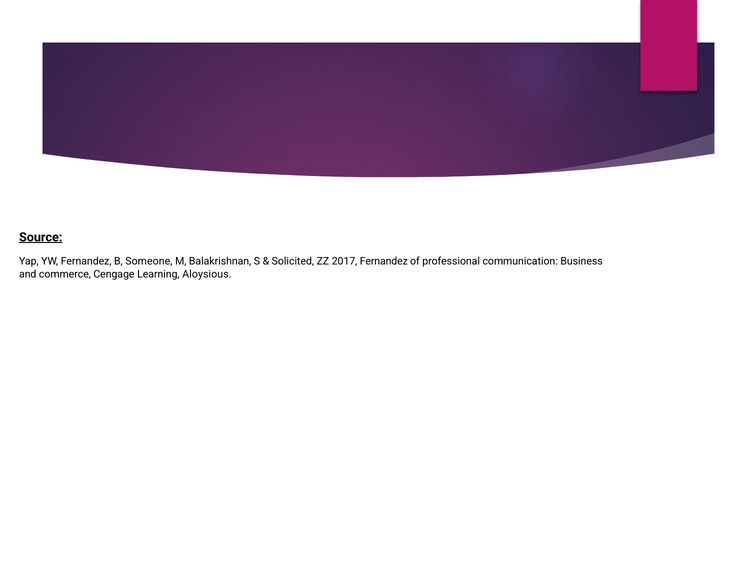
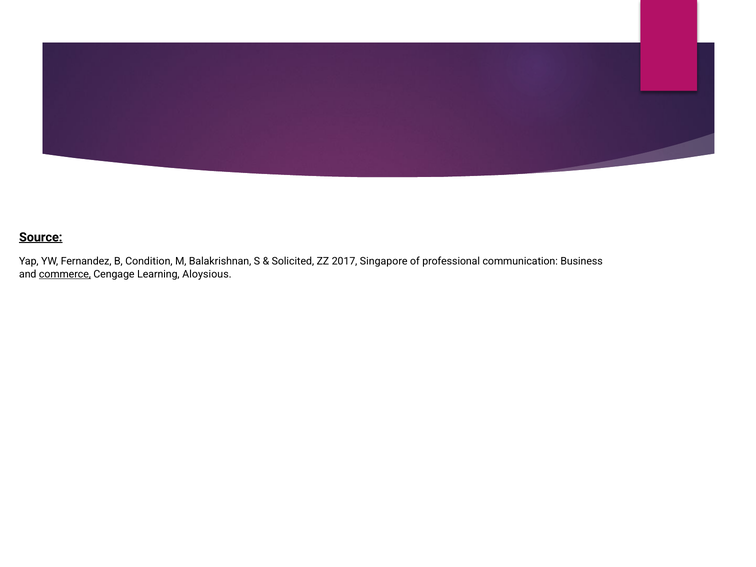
Someone: Someone -> Condition (149, 261)
2017 Fernandez: Fernandez -> Singapore (384, 261)
commerce underline: none -> present (65, 274)
